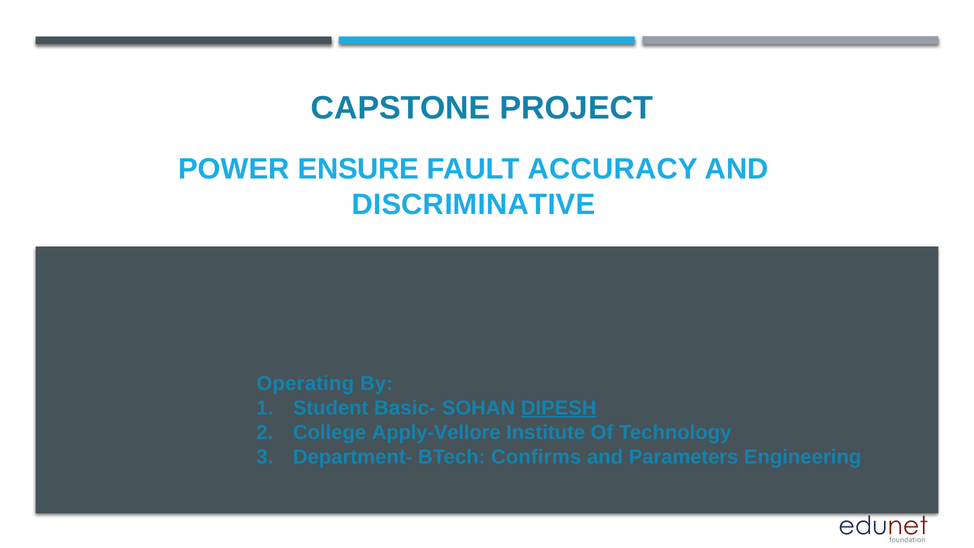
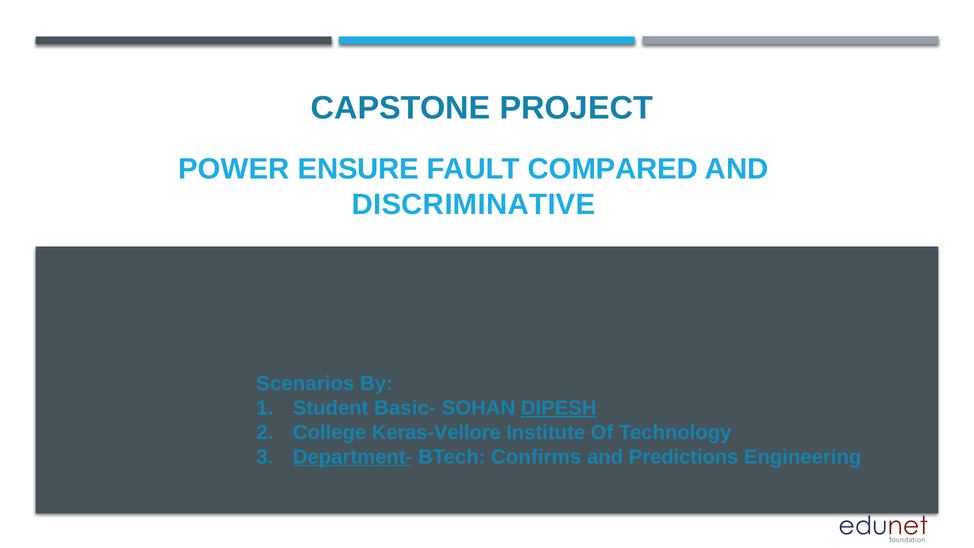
ACCURACY: ACCURACY -> COMPARED (613, 169)
Operating: Operating -> Scenarios (305, 384)
Apply-Vellore: Apply-Vellore -> Keras-Vellore (436, 432)
Department- underline: none -> present (353, 457)
Parameters: Parameters -> Predictions (684, 457)
